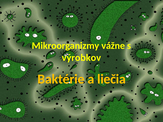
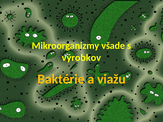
vážne: vážne -> všade (113, 46)
liečia: liečia -> viažu (111, 79)
